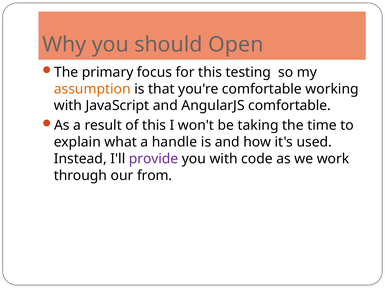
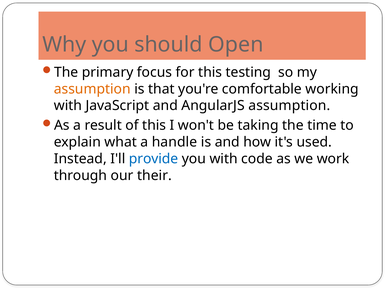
AngularJS comfortable: comfortable -> assumption (289, 106)
provide colour: purple -> blue (154, 159)
from: from -> their (154, 175)
